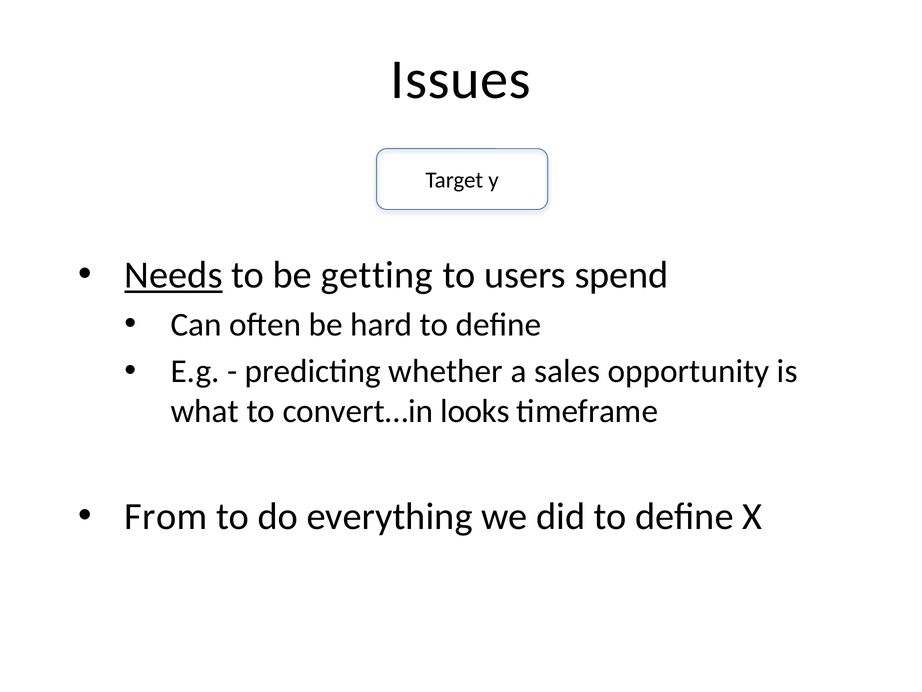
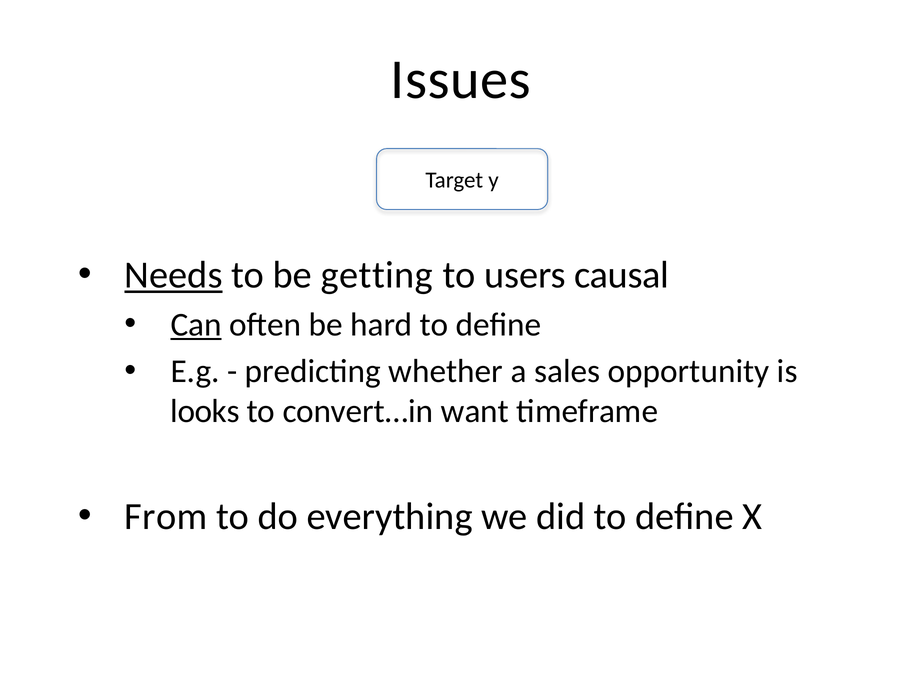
spend: spend -> causal (622, 275)
Can underline: none -> present (196, 324)
what: what -> looks (205, 411)
looks: looks -> want (475, 411)
